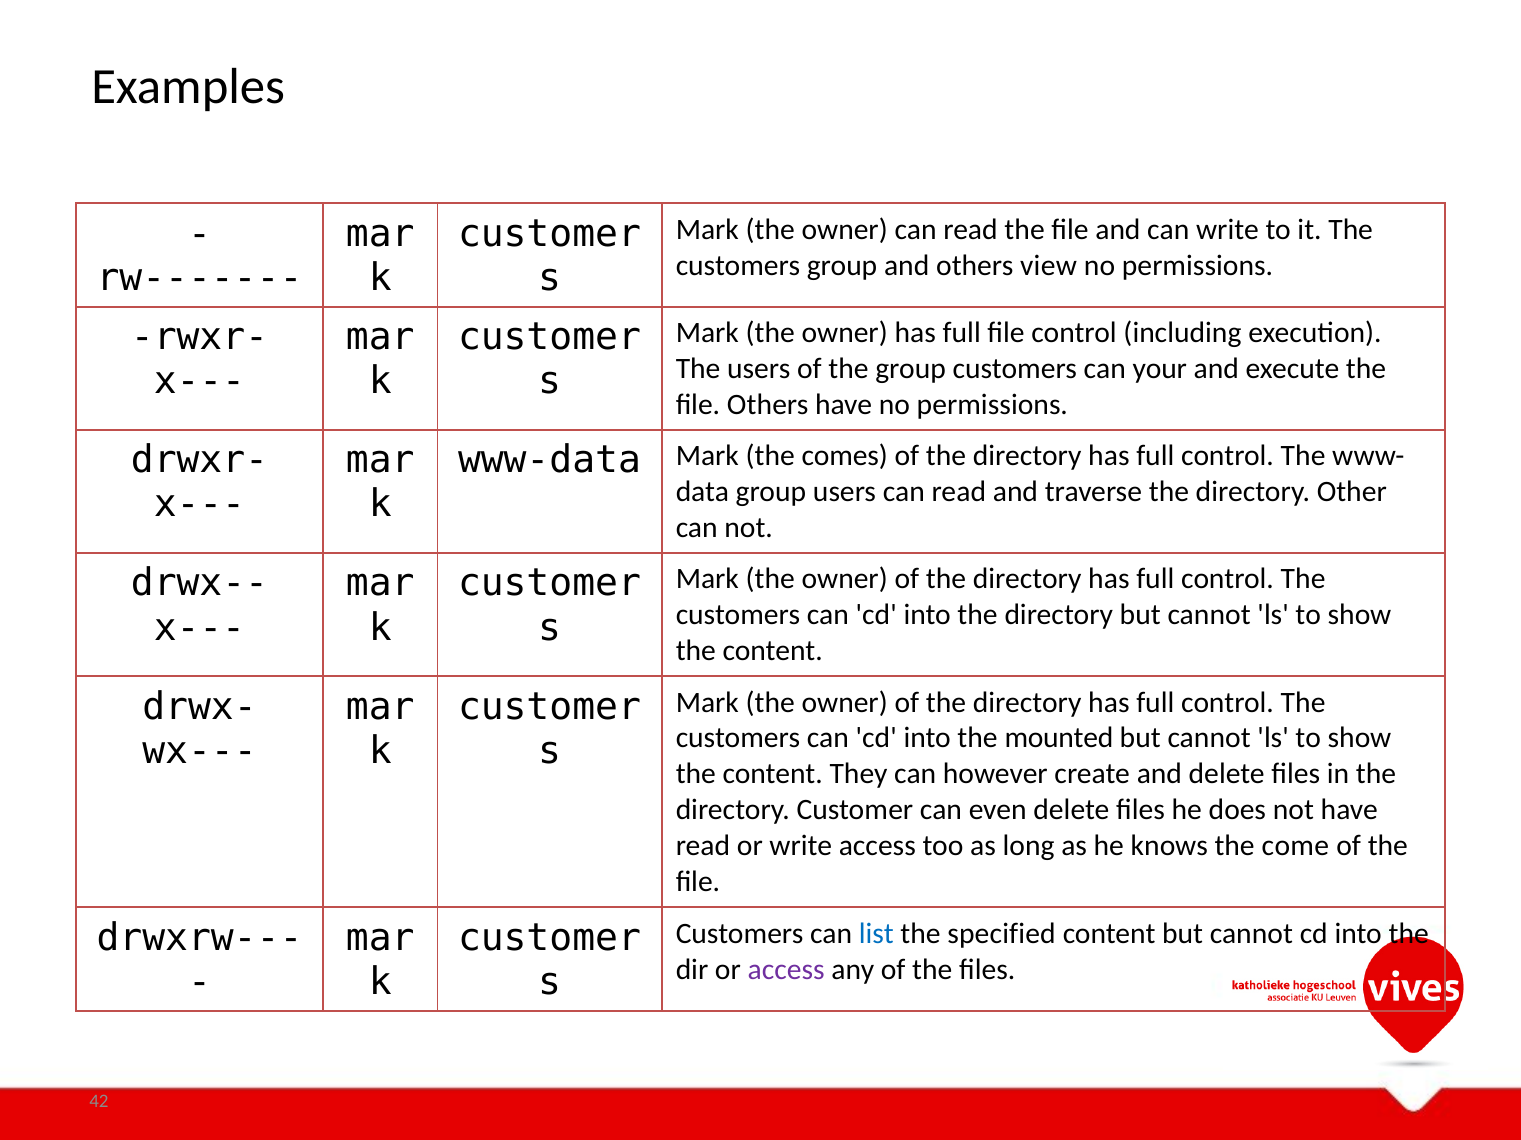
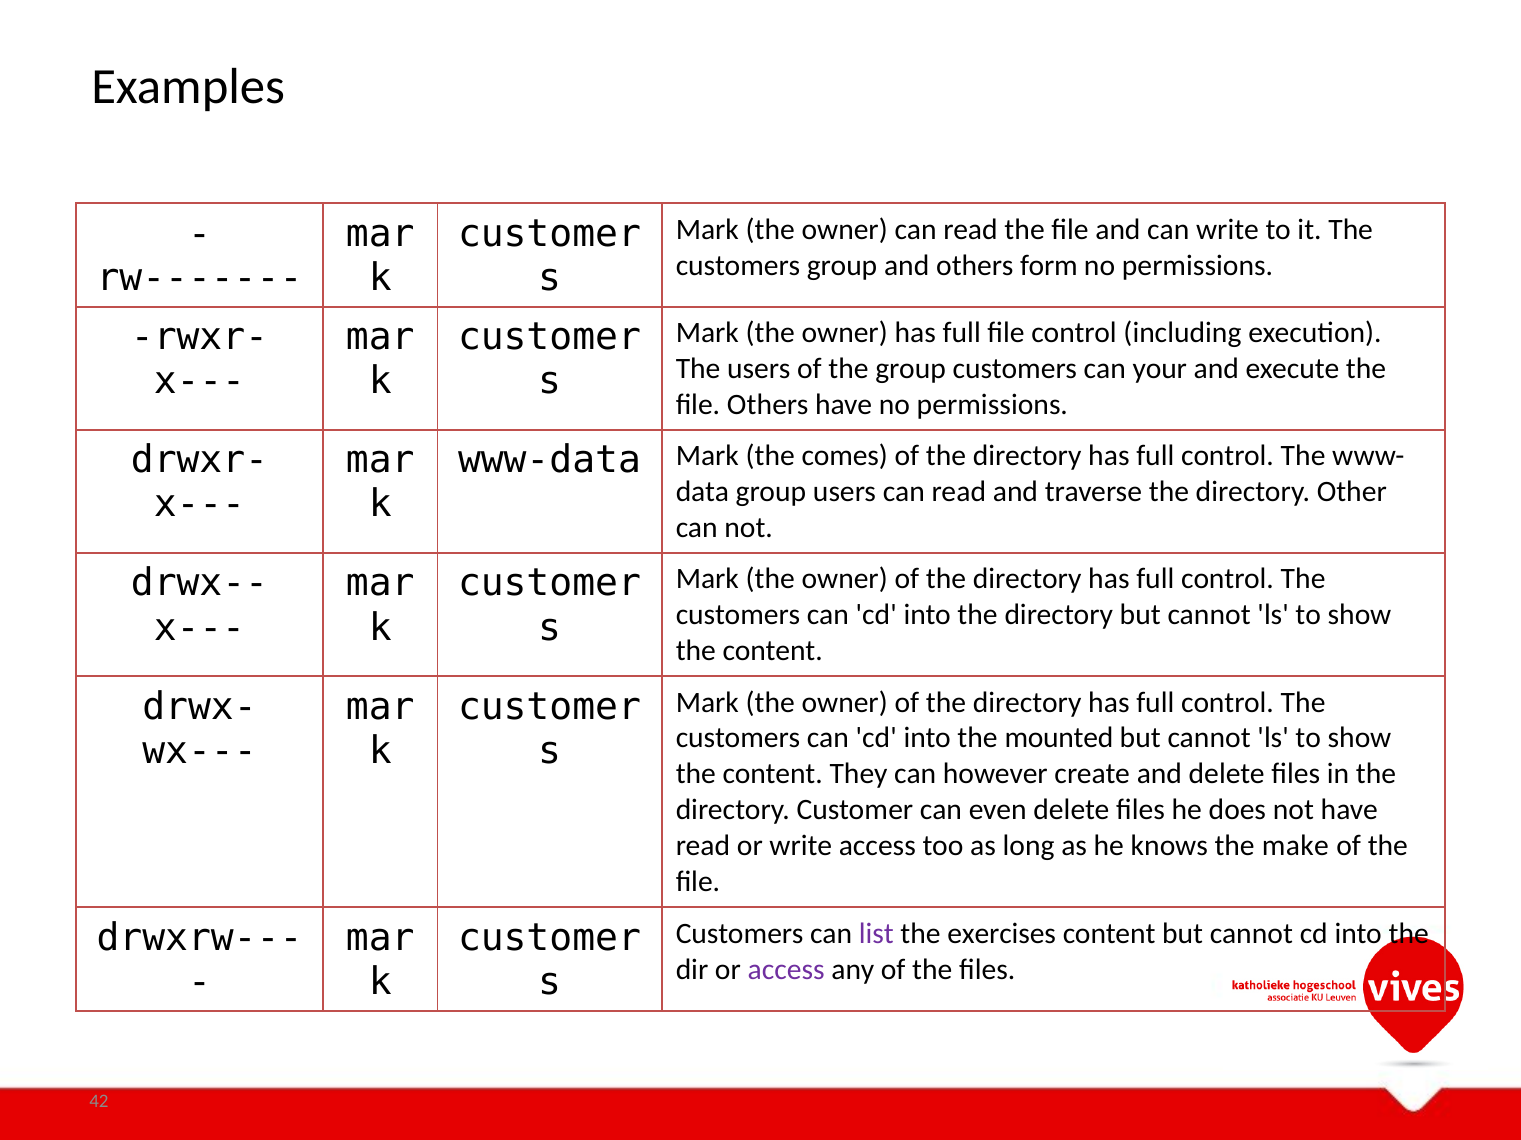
view: view -> form (1049, 265)
come: come -> make (1295, 847)
list colour: blue -> purple (876, 934)
specified: specified -> exercises (1002, 934)
